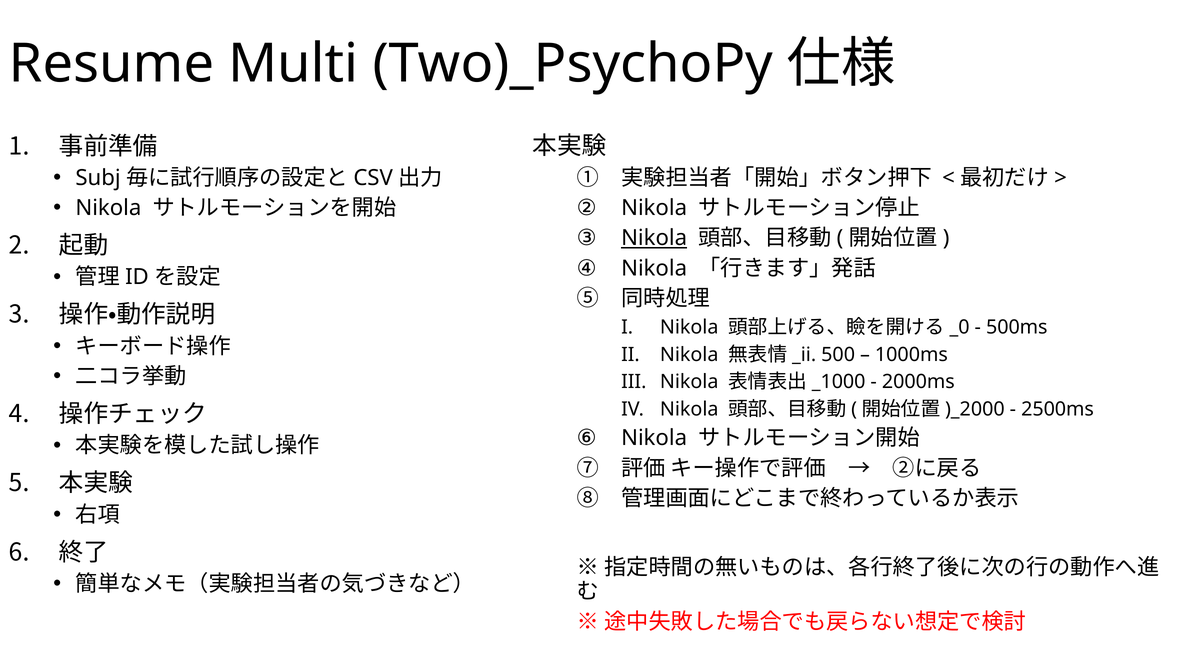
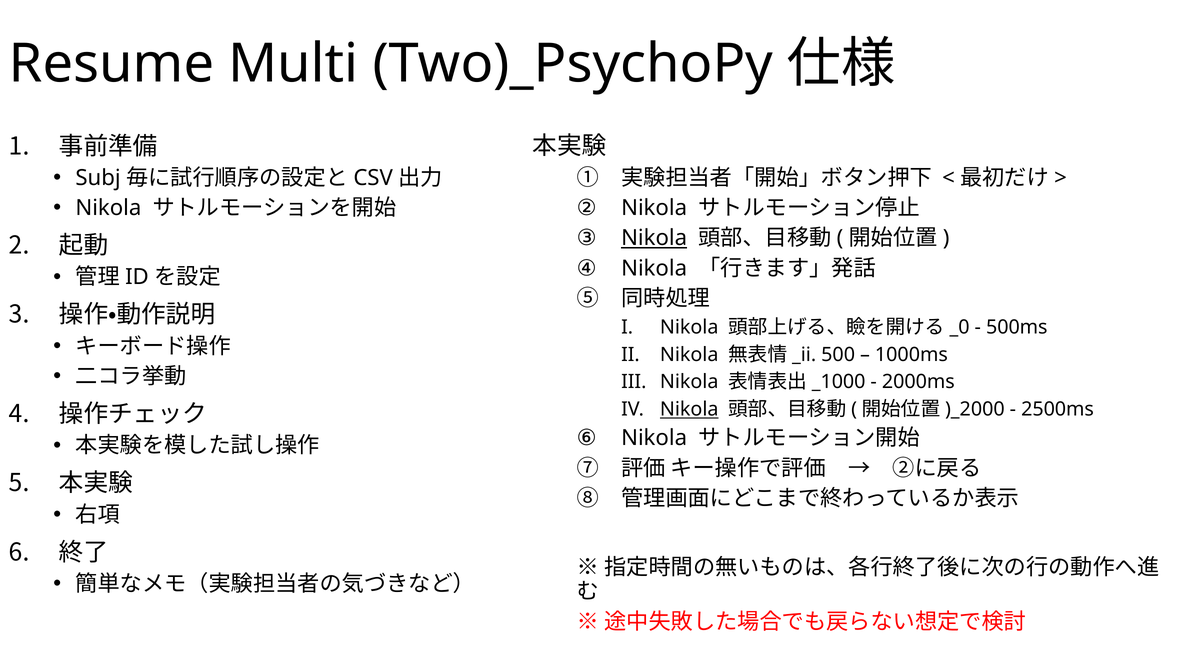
Nikola underline: none -> present (689, 409)
